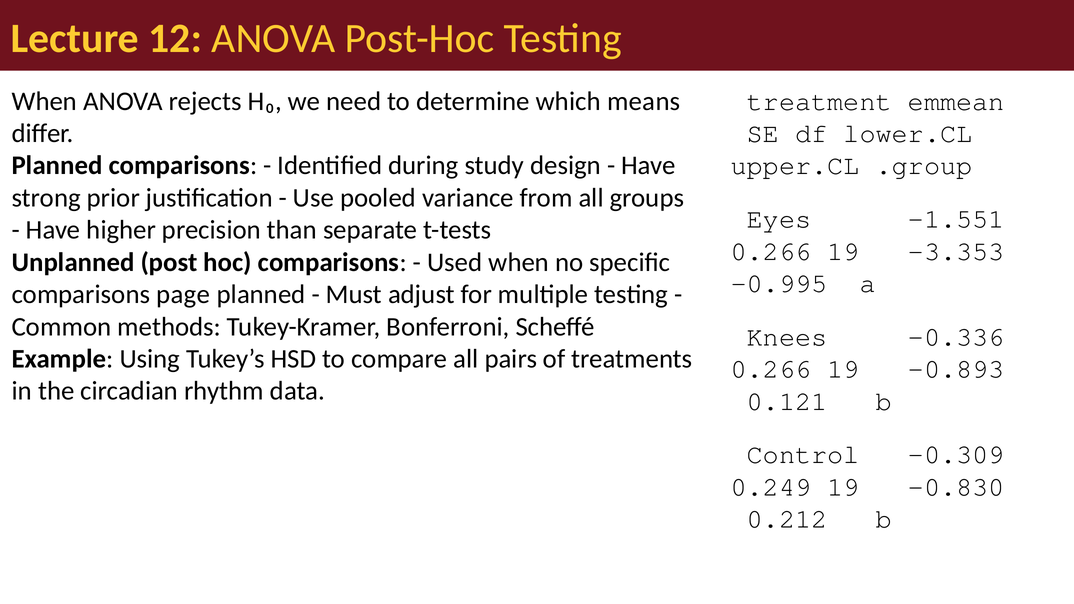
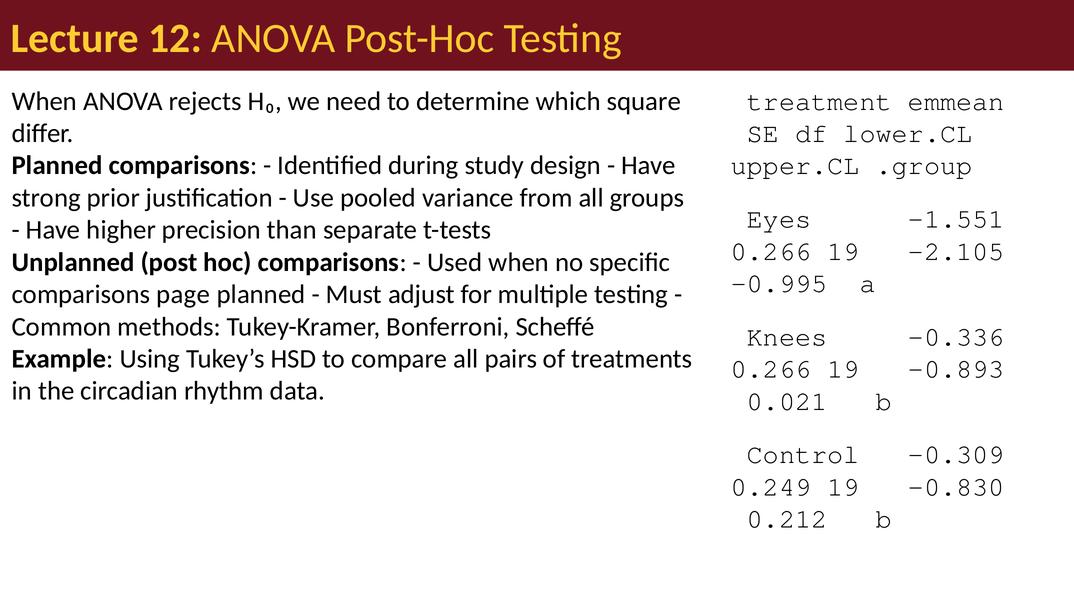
which means: means -> square (644, 101)
-3.353: -3.353 -> -2.105 (956, 251)
0.121: 0.121 -> 0.021 (787, 401)
